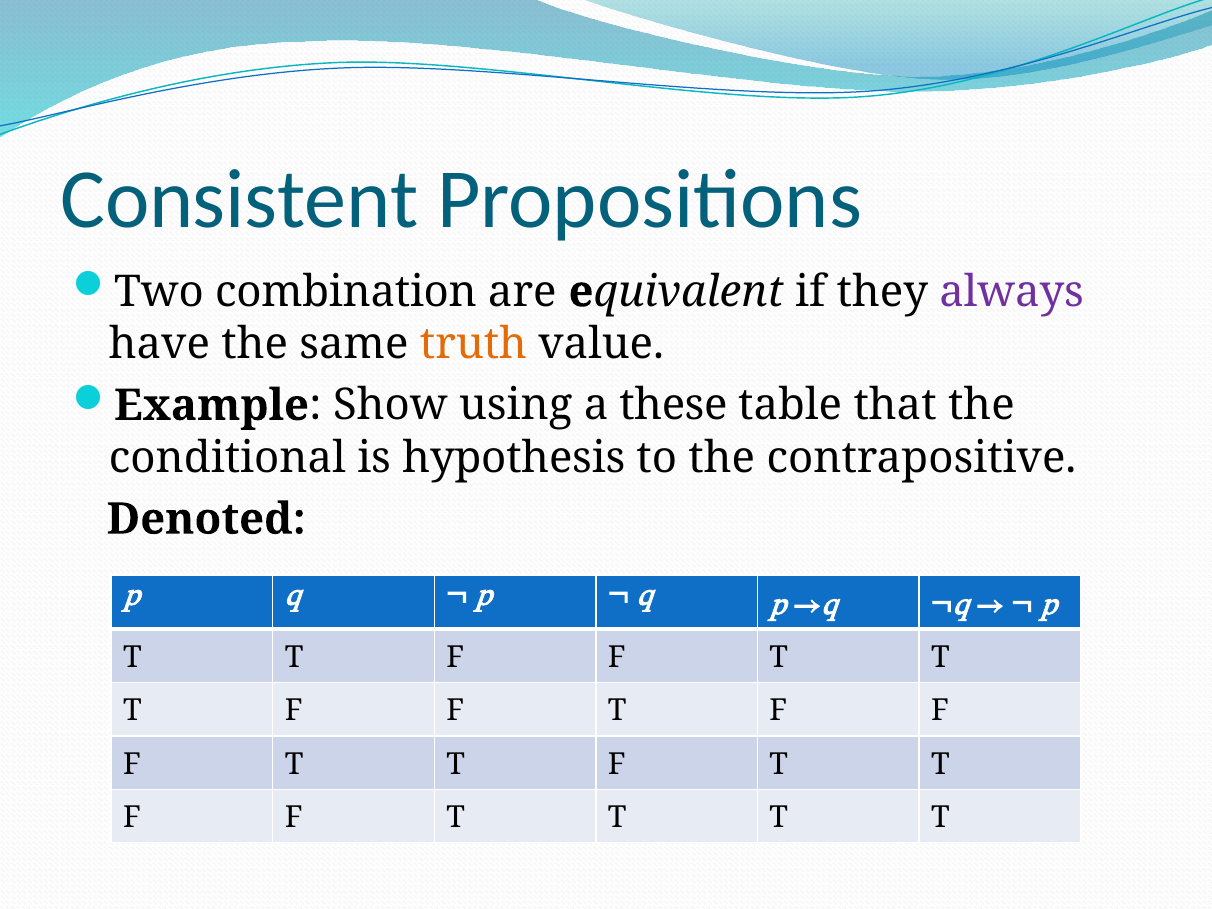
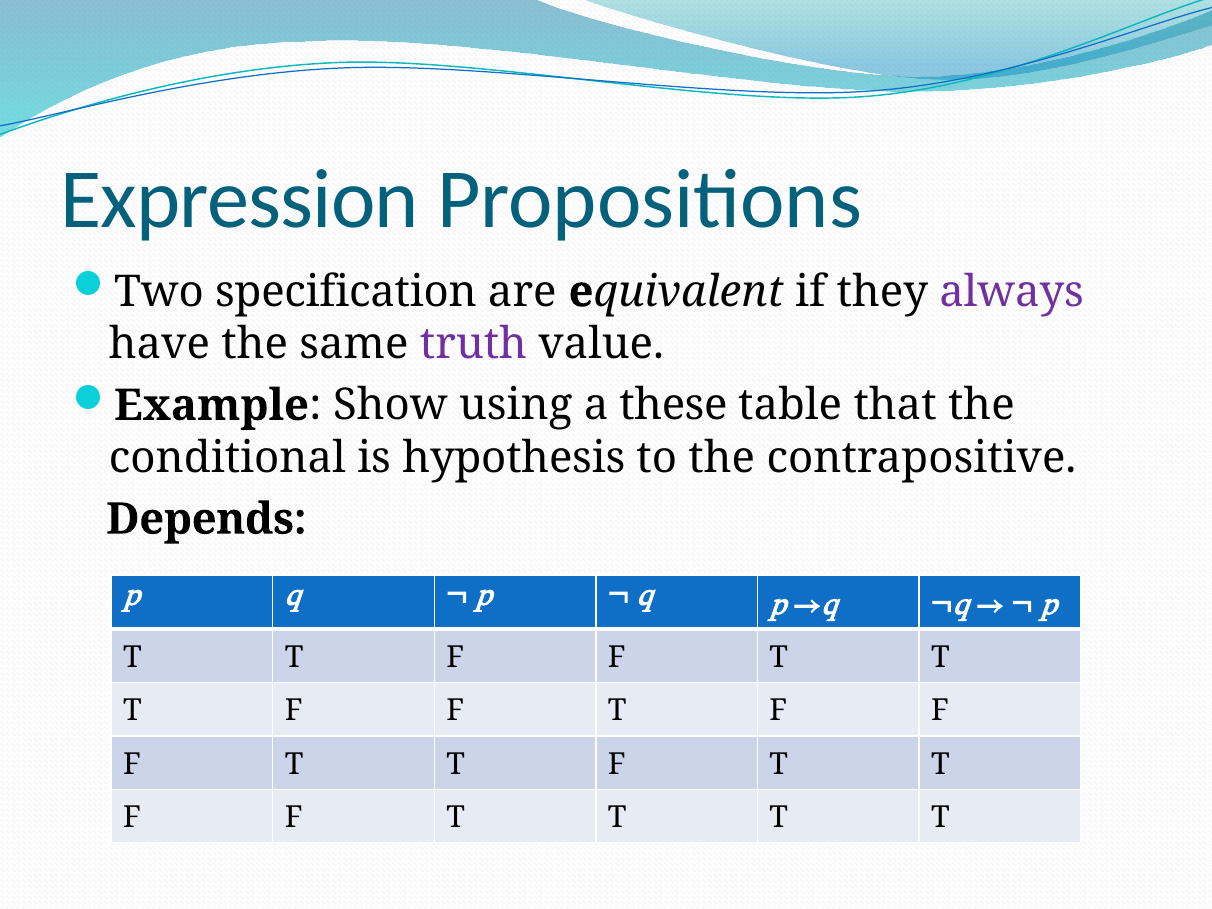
Consistent: Consistent -> Expression (240, 200)
combination: combination -> specification (346, 292)
truth colour: orange -> purple (474, 344)
Denoted: Denoted -> Depends (206, 519)
